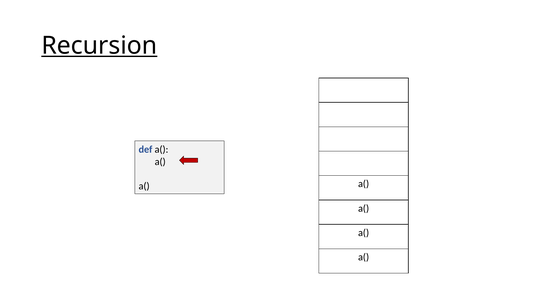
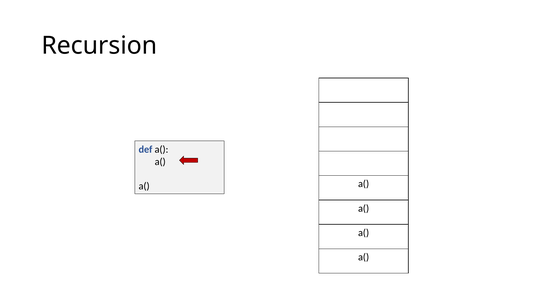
Recursion underline: present -> none (99, 46)
